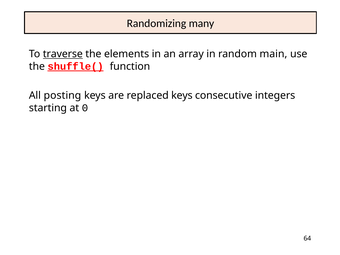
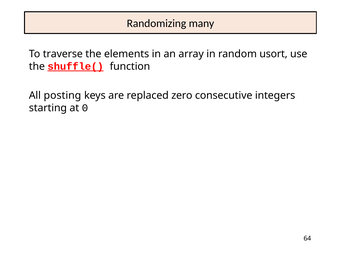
traverse underline: present -> none (63, 54)
main: main -> usort (274, 54)
replaced keys: keys -> zero (182, 96)
